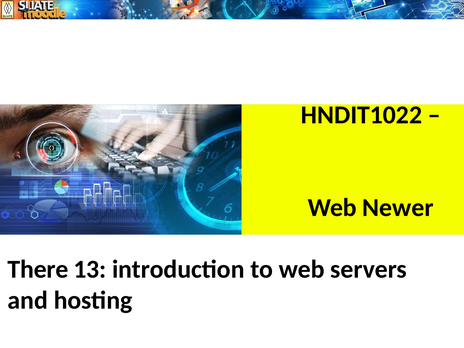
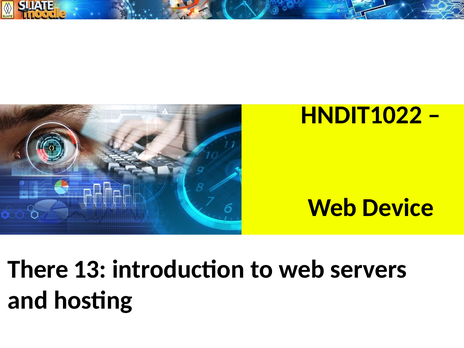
Newer: Newer -> Device (398, 208)
